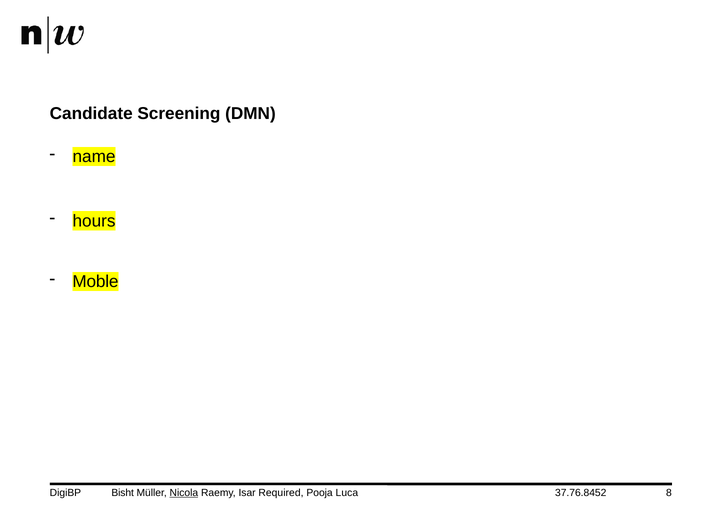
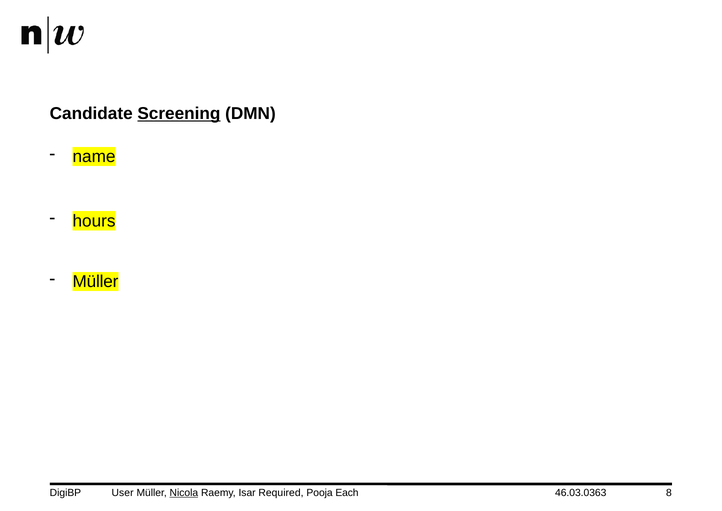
Screening underline: none -> present (179, 113)
Moble: Moble -> Müller (95, 281)
Bisht: Bisht -> User (123, 493)
Luca: Luca -> Each (347, 493)
37.76.8452: 37.76.8452 -> 46.03.0363 (581, 493)
